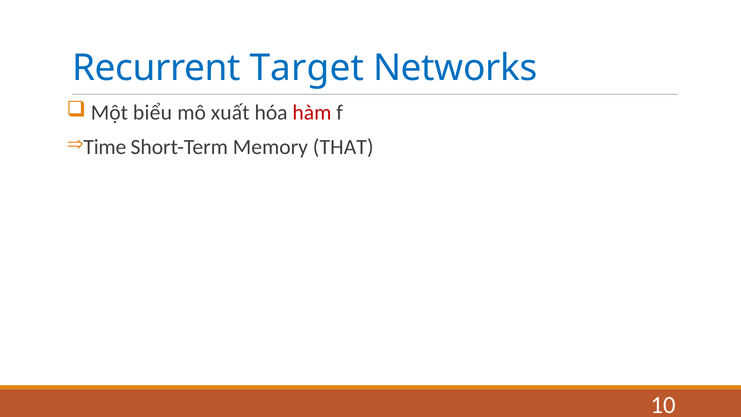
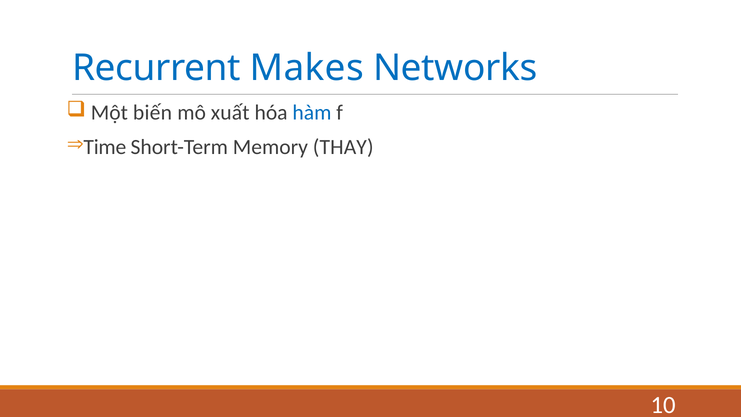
Target: Target -> Makes (307, 68)
biểu: biểu -> biến (152, 113)
hàm colour: red -> blue (312, 113)
THAT: THAT -> THAY (343, 147)
